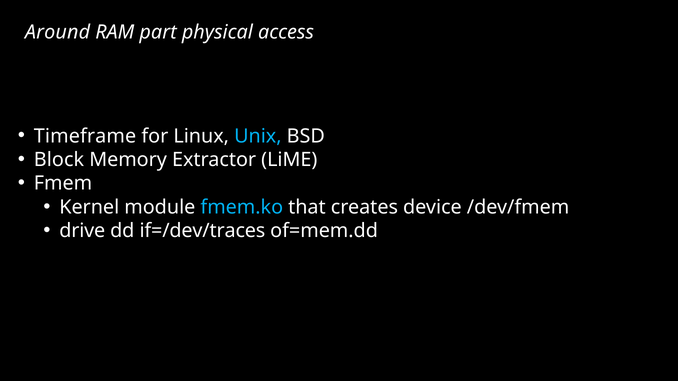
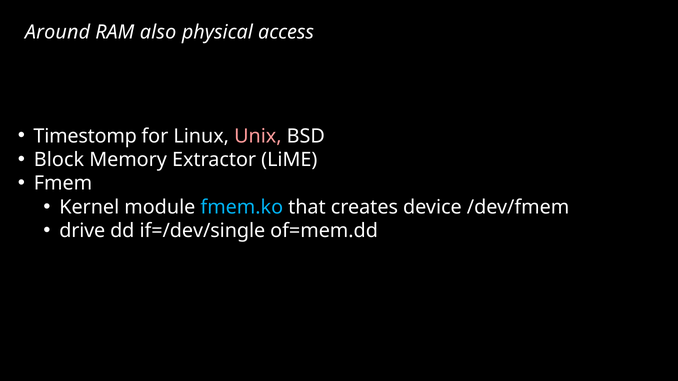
part: part -> also (158, 32)
Timeframe: Timeframe -> Timestomp (85, 136)
Unix colour: light blue -> pink (258, 136)
if=/dev/traces: if=/dev/traces -> if=/dev/single (202, 231)
